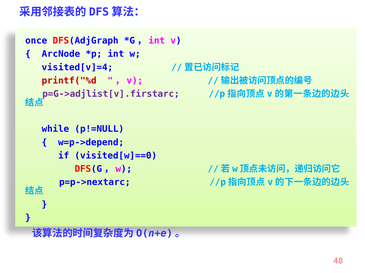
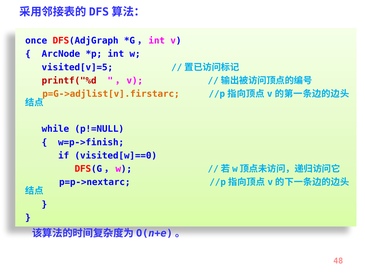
visited[v]=4: visited[v]=4 -> visited[v]=5 (77, 67)
p=G->adjlist[v].firstarc colour: purple -> orange (111, 94)
w=p->depend: w=p->depend -> w=p->finish (91, 143)
